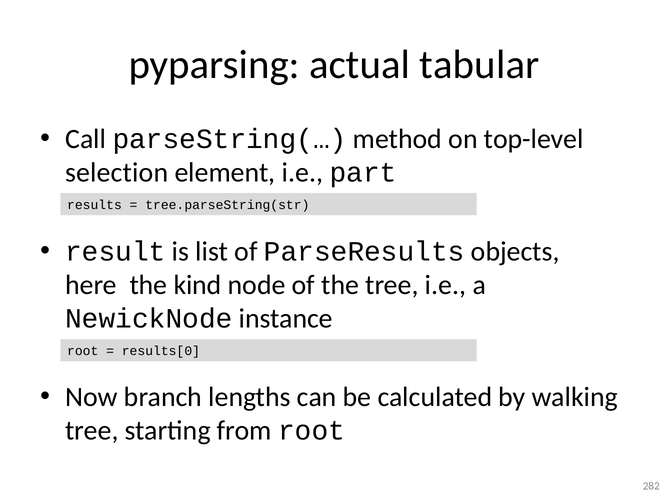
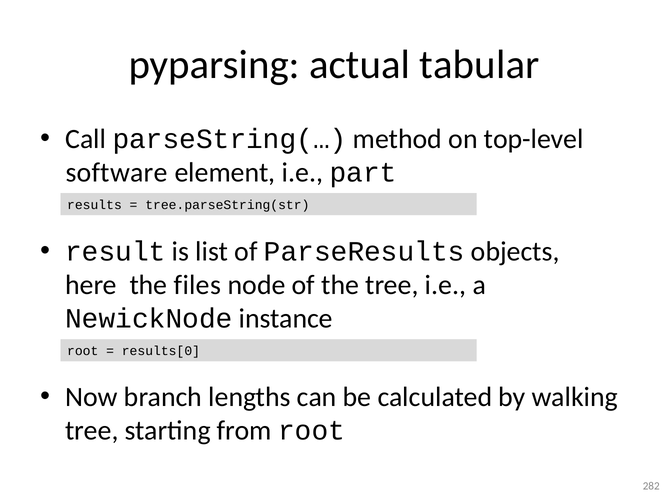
selection: selection -> software (117, 173)
kind: kind -> files (197, 285)
